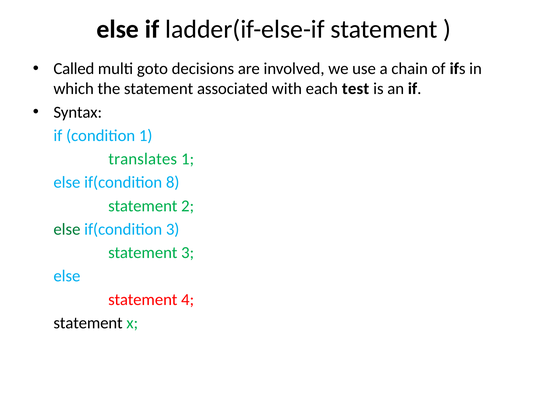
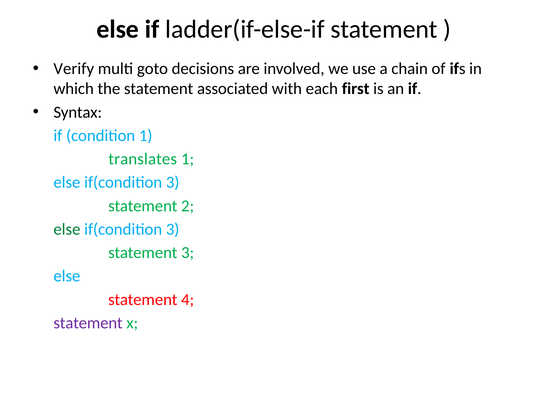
Called: Called -> Verify (74, 69)
test: test -> first (356, 89)
8: 8 -> 3 (173, 182)
statement colour: black -> purple (88, 323)
